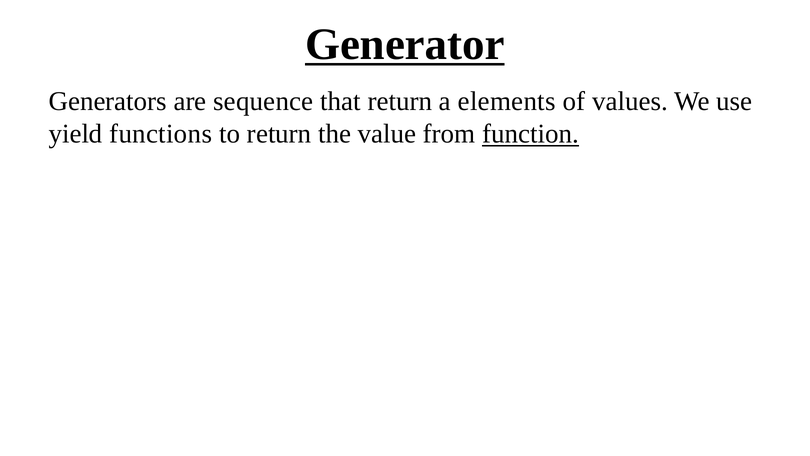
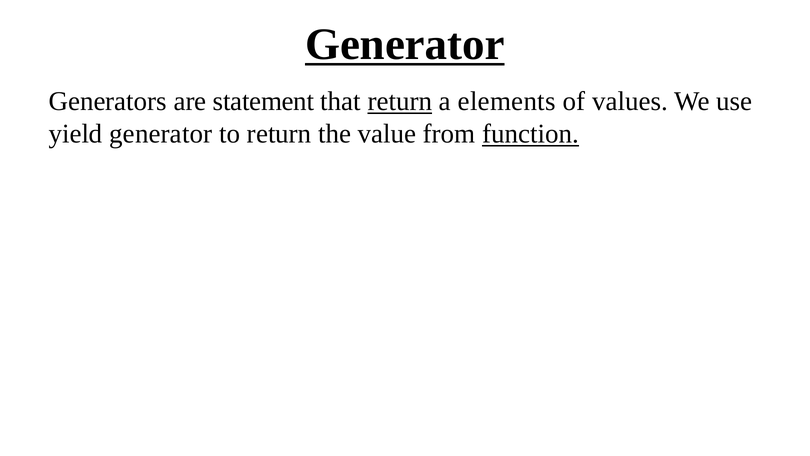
sequence: sequence -> statement (264, 101)
return underline: none -> present (400, 101)
yield functions: functions -> generator (161, 134)
